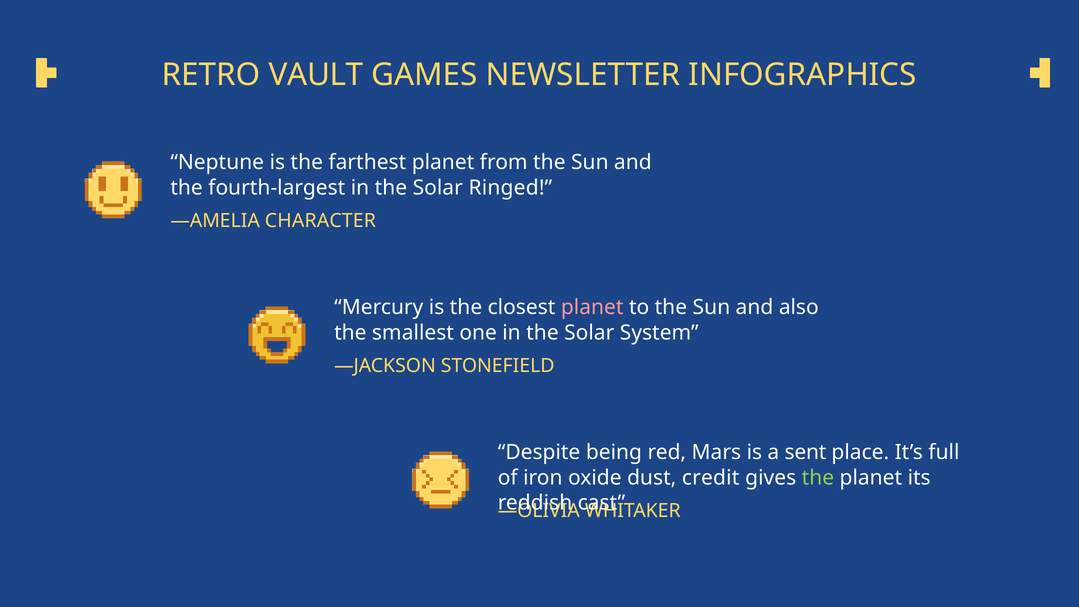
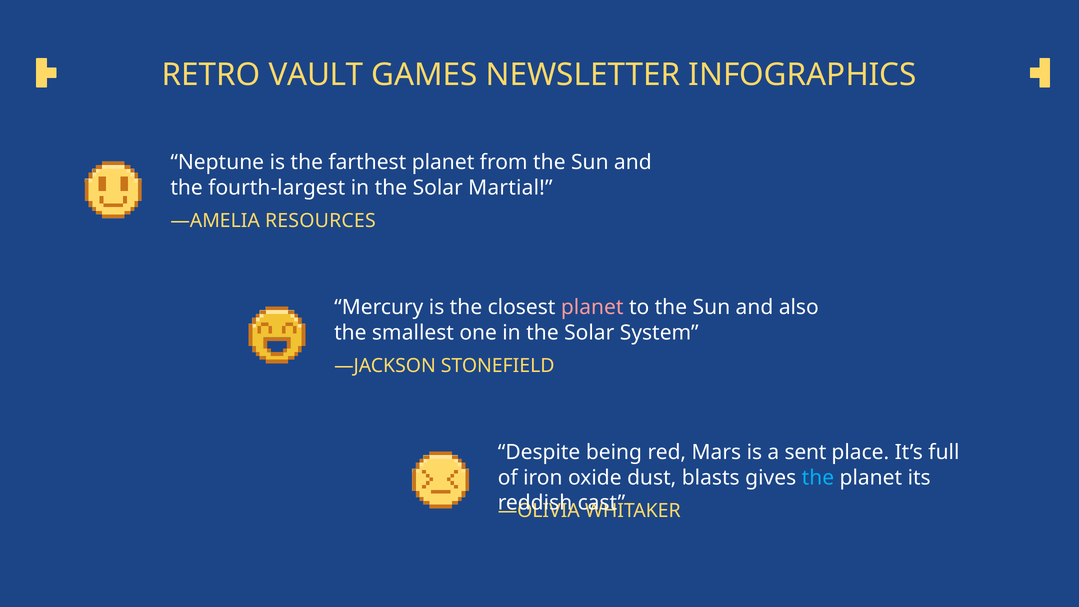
Ringed: Ringed -> Martial (510, 188)
CHARACTER: CHARACTER -> RESOURCES (320, 221)
credit: credit -> blasts (711, 478)
the colour: light green -> light blue (818, 478)
